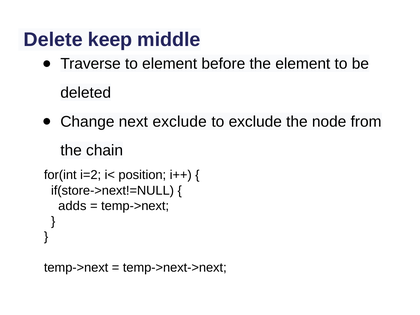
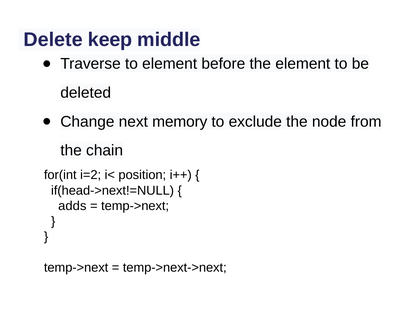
next exclude: exclude -> memory (180, 122)
if(store->next!=NULL: if(store->next!=NULL -> if(head->next!=NULL (113, 190)
